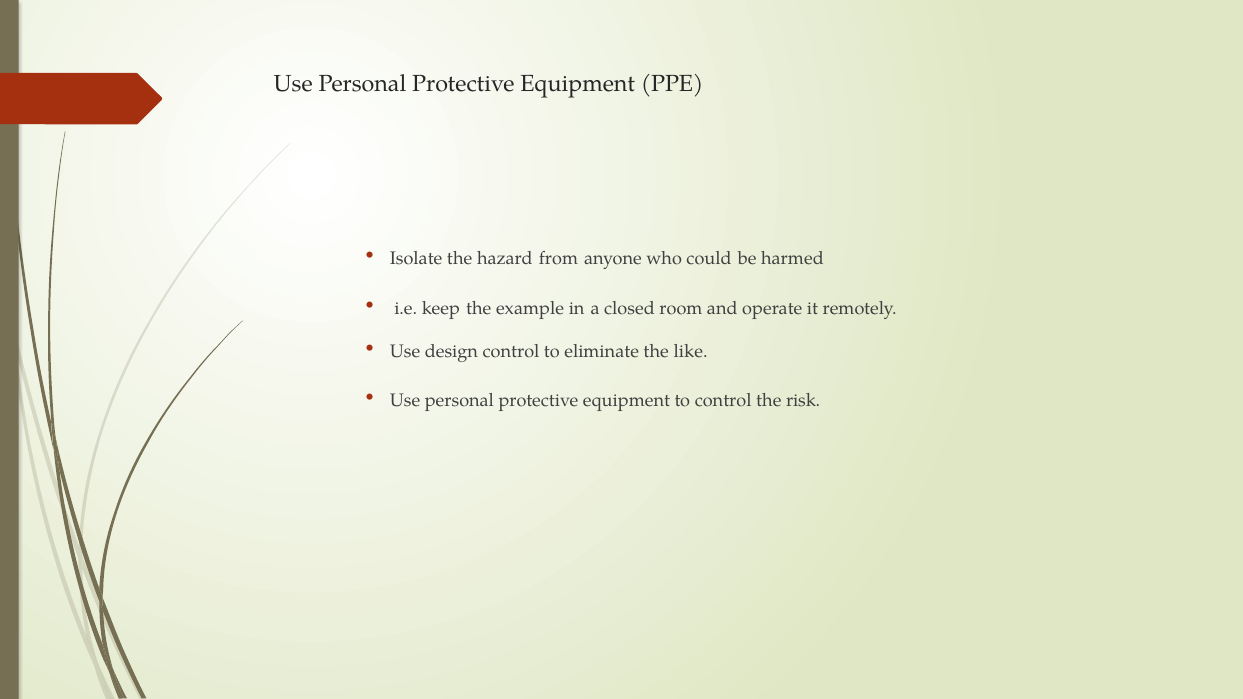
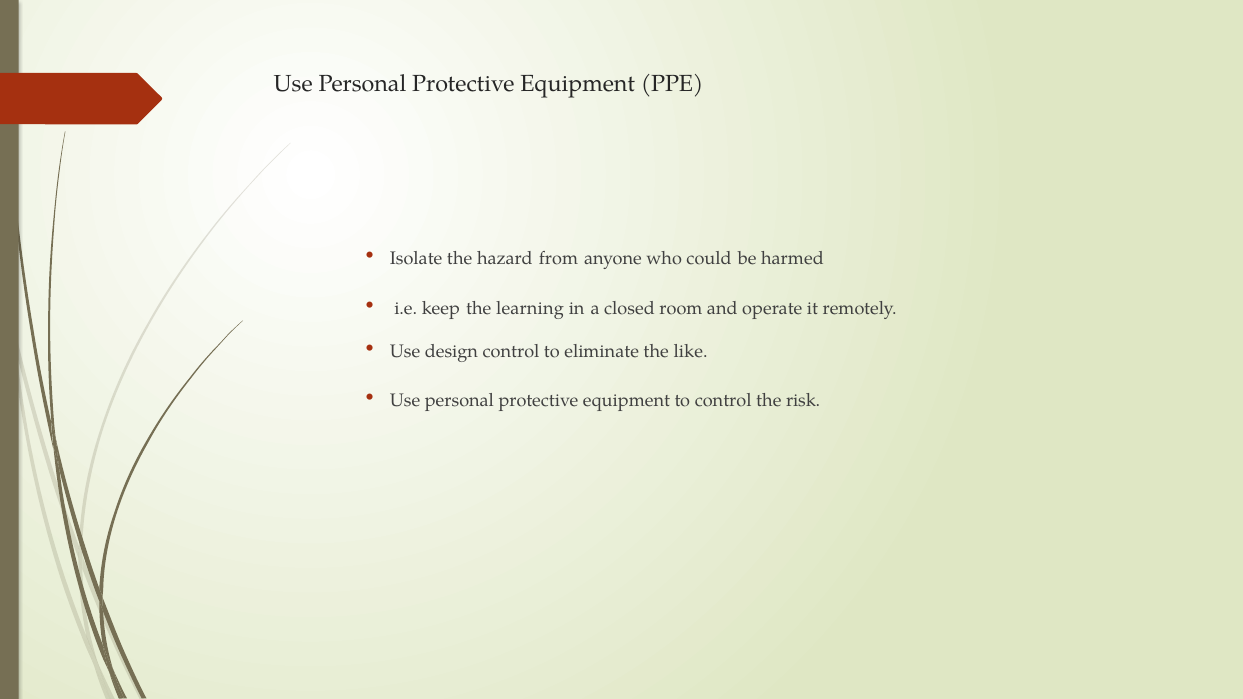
example: example -> learning (530, 308)
